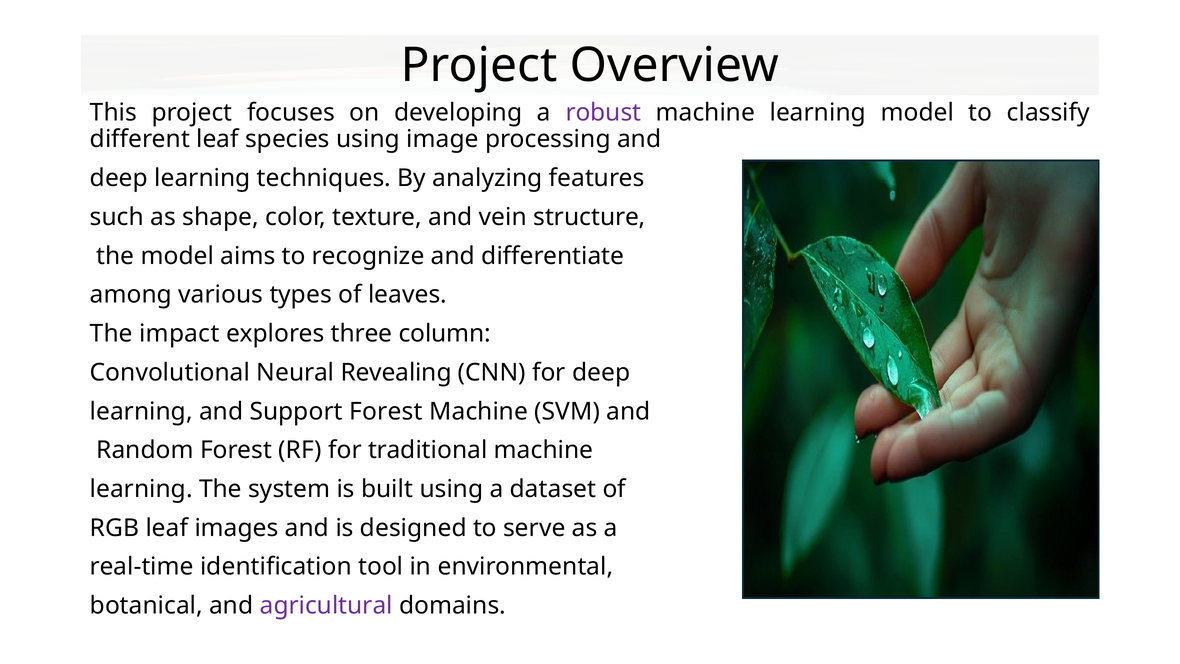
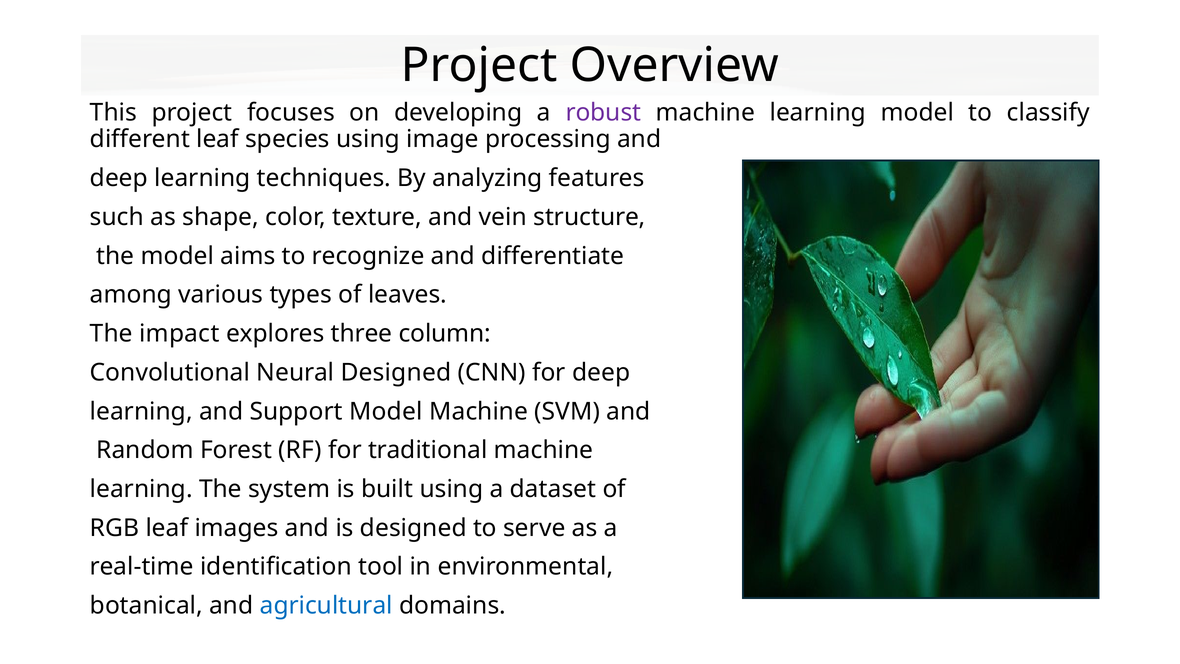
Neural Revealing: Revealing -> Designed (396, 372)
Support Forest: Forest -> Model (386, 411)
agricultural colour: purple -> blue (326, 605)
